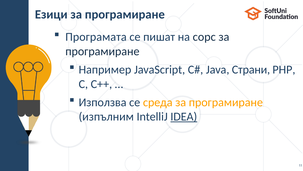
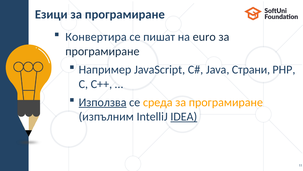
Програмата: Програмата -> Конвертира (96, 37)
сорс: сорс -> euro (204, 37)
Използва underline: none -> present (103, 102)
